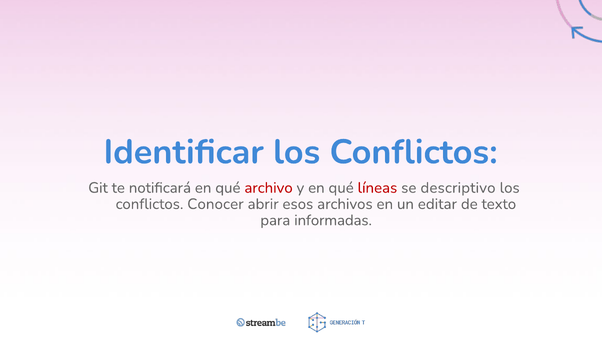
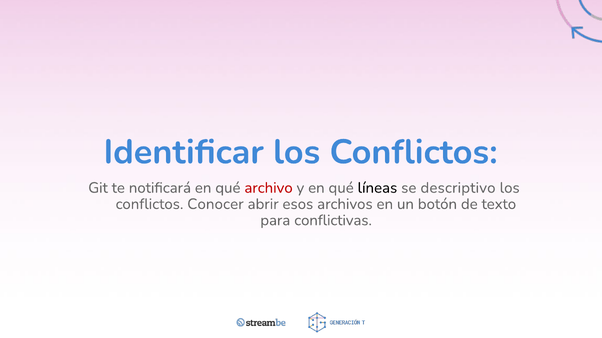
líneas colour: red -> black (377, 188)
editar: editar -> botón (437, 204)
informadas: informadas -> conflictivas (333, 221)
